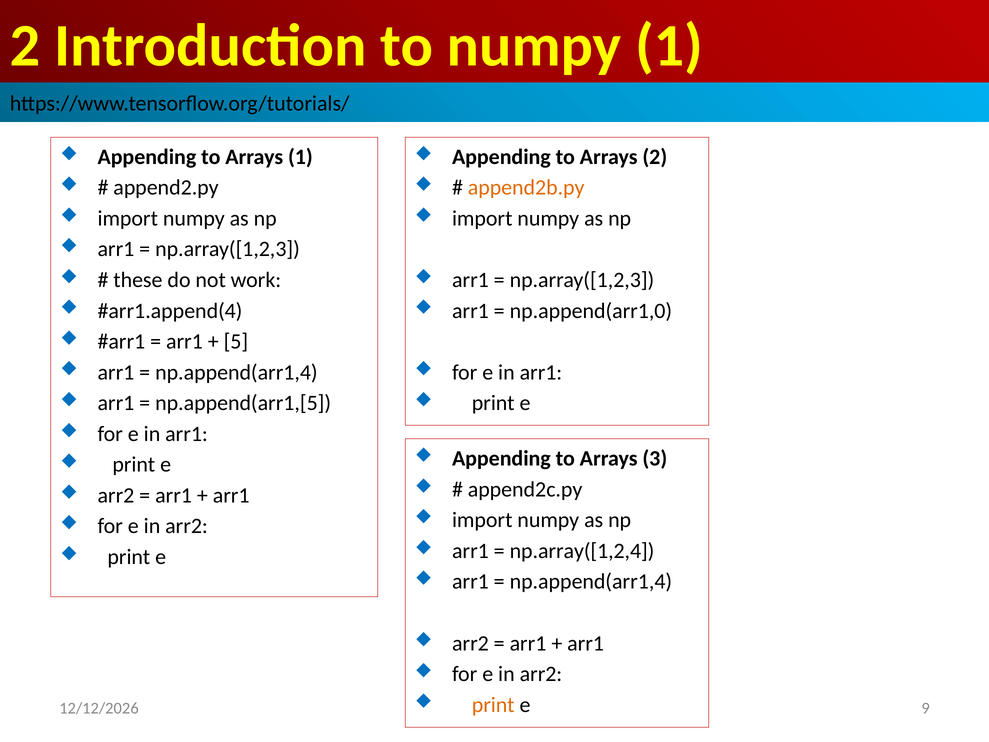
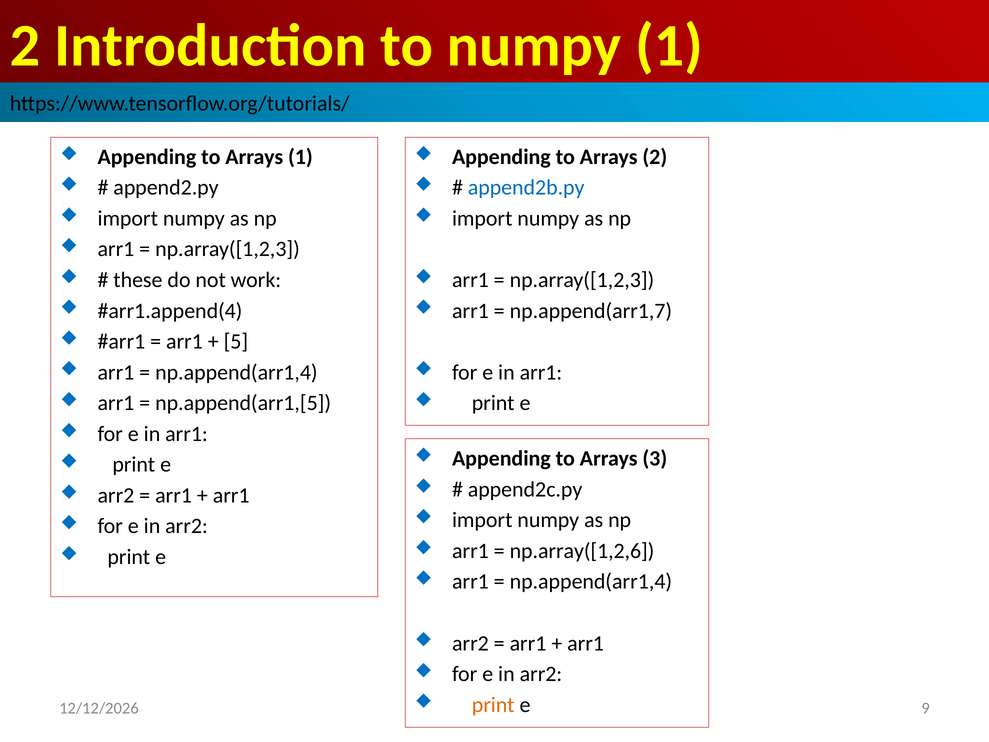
append2b.py colour: orange -> blue (526, 188)
np.append(arr1,0: np.append(arr1,0 -> np.append(arr1,7 (591, 311)
np.array([1,2,4: np.array([1,2,4 -> np.array([1,2,6 (582, 551)
